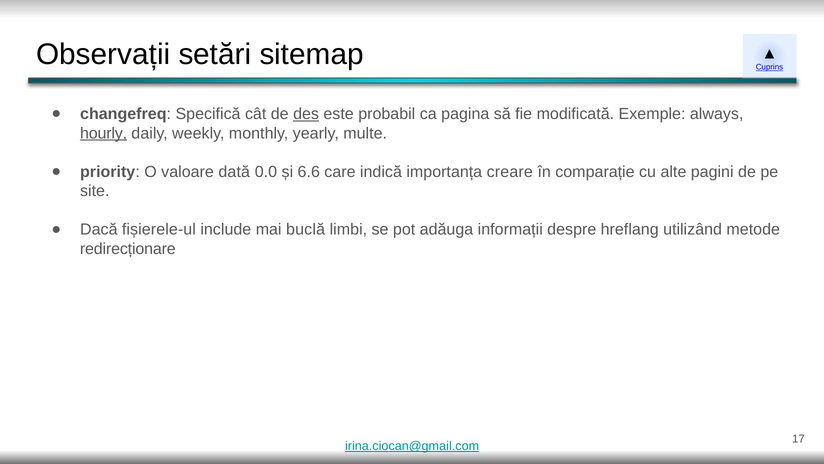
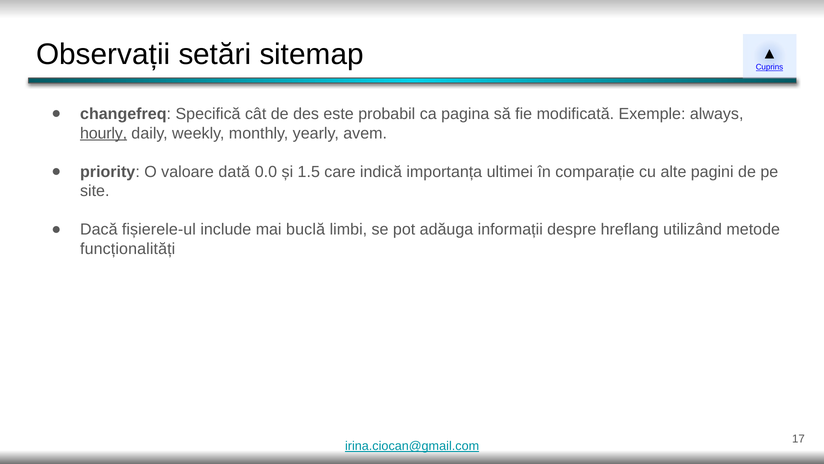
des underline: present -> none (306, 114)
multe: multe -> avem (365, 133)
6.6: 6.6 -> 1.5 (309, 172)
creare: creare -> ultimei (510, 172)
redirecționare: redirecționare -> funcționalități (128, 249)
